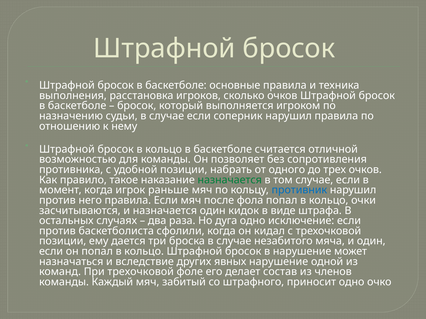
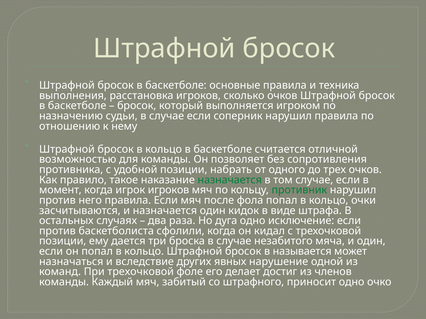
игрок раньше: раньше -> игроков (169, 190)
противник colour: blue -> green (299, 190)
в нарушение: нарушение -> называется (302, 252)
состав: состав -> достиг (280, 272)
